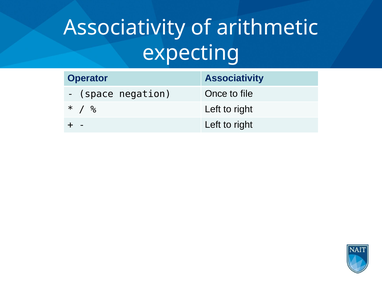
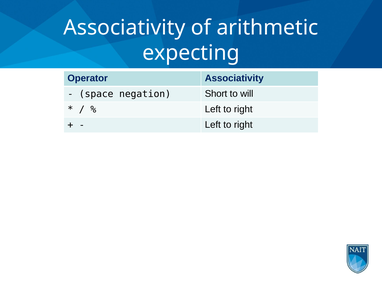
Once: Once -> Short (216, 94)
file: file -> will (247, 94)
